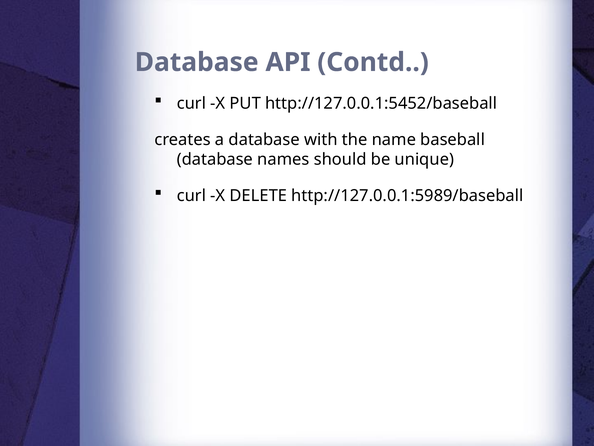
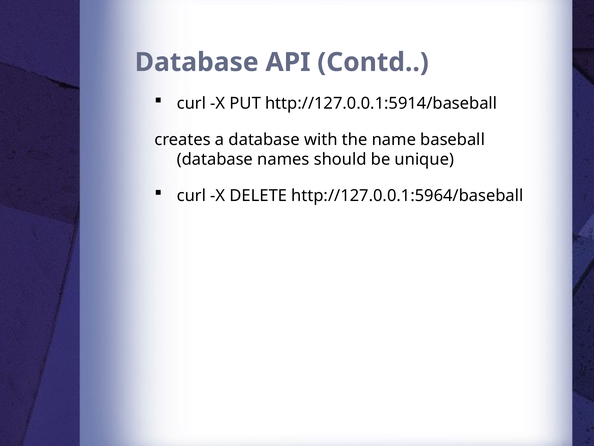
http://127.0.0.1:5452/baseball: http://127.0.0.1:5452/baseball -> http://127.0.0.1:5914/baseball (381, 103)
http://127.0.0.1:5989/baseball: http://127.0.0.1:5989/baseball -> http://127.0.0.1:5964/baseball (407, 196)
